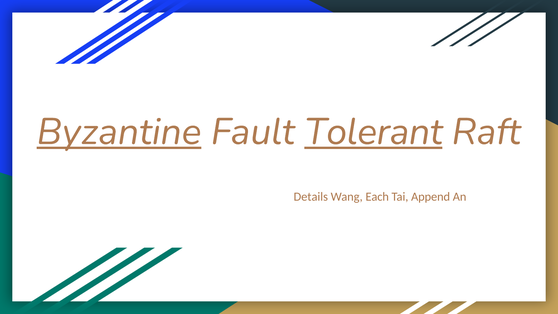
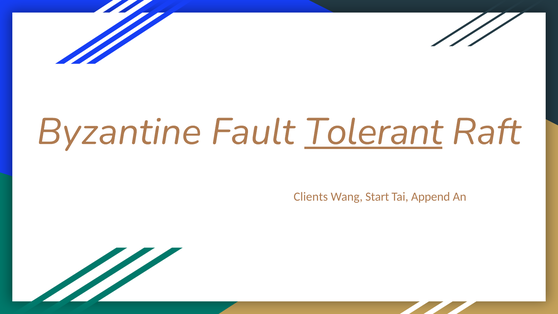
Byzantine underline: present -> none (119, 132)
Details: Details -> Clients (311, 197)
Each: Each -> Start (377, 197)
